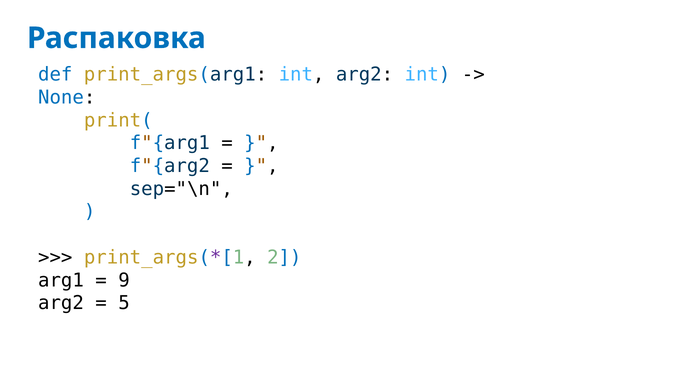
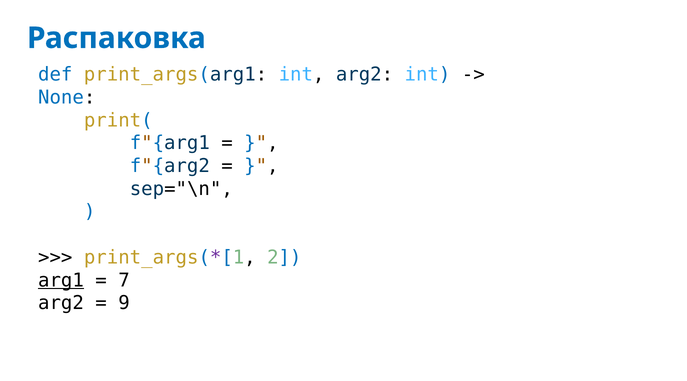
arg1 underline: none -> present (61, 280)
9: 9 -> 7 (124, 280)
5: 5 -> 9 (124, 303)
